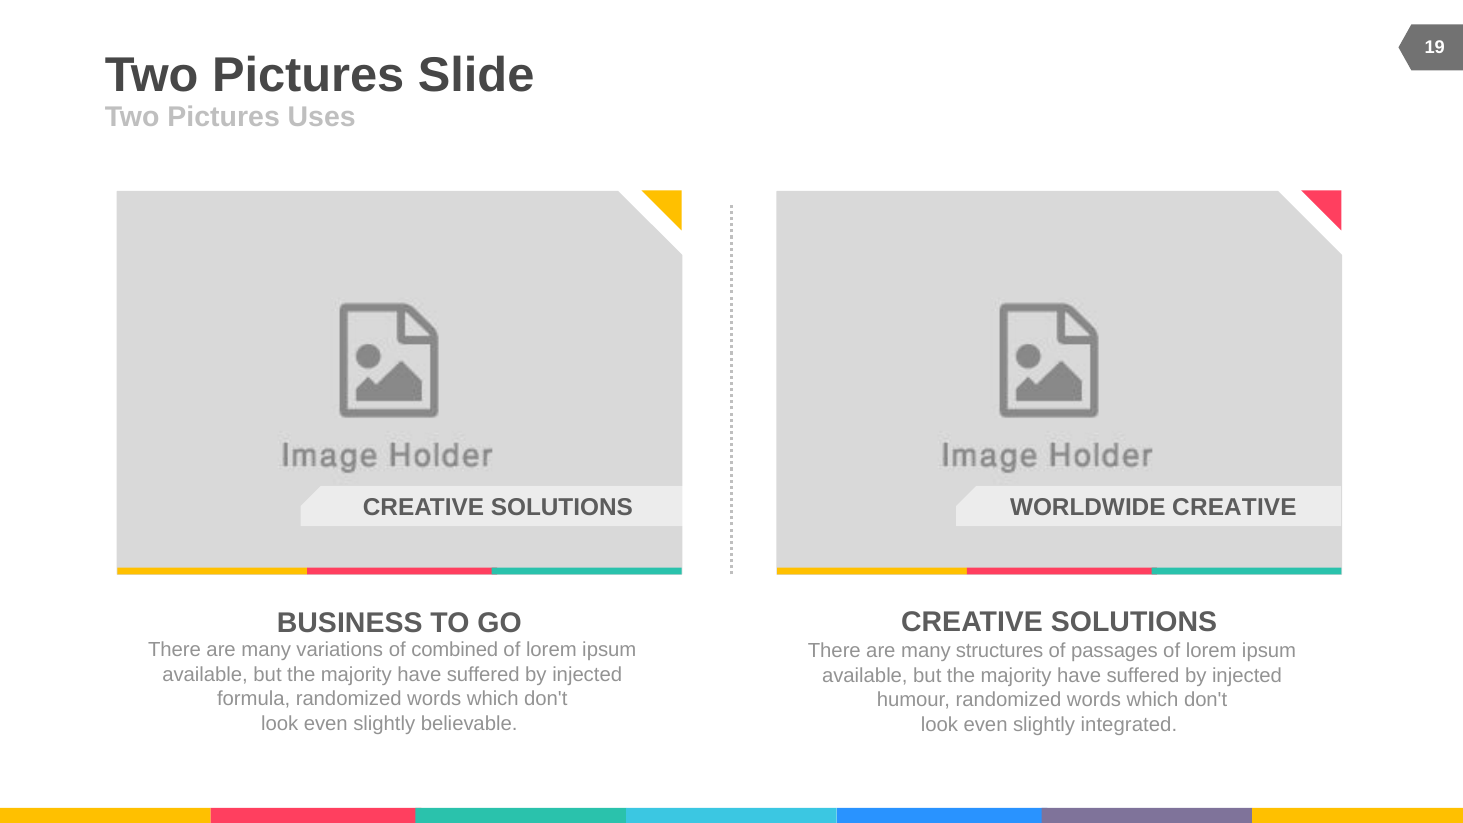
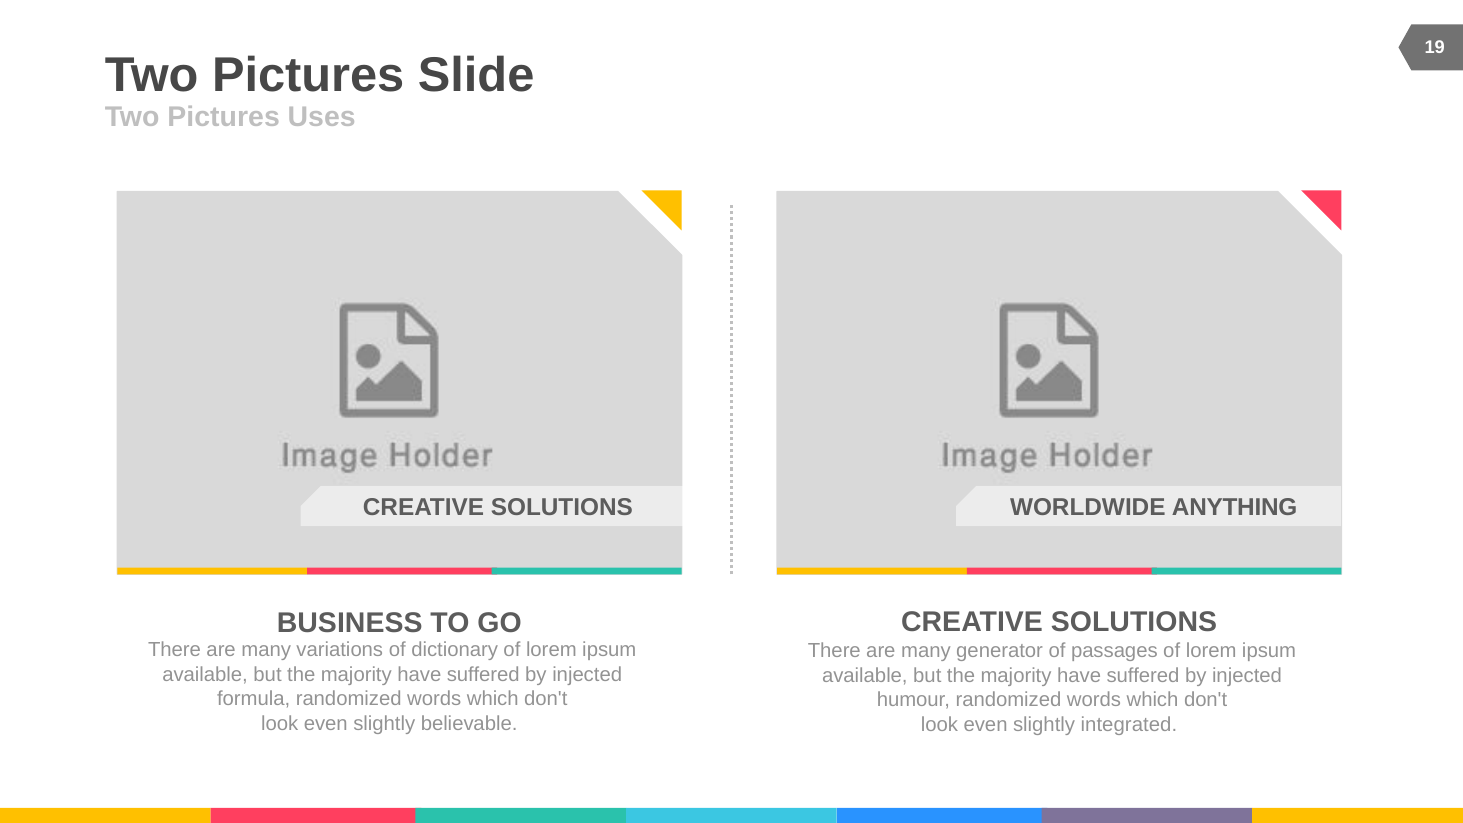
WORLDWIDE CREATIVE: CREATIVE -> ANYTHING (1235, 507)
combined: combined -> dictionary (455, 650)
structures: structures -> generator (1000, 651)
